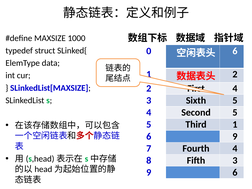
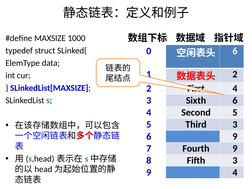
Sixth 5: 5 -> 6 (235, 100)
Third 1: 1 -> 3 (235, 124)
Fourth 4: 4 -> 9 (235, 148)
9 6: 6 -> 4 (235, 172)
